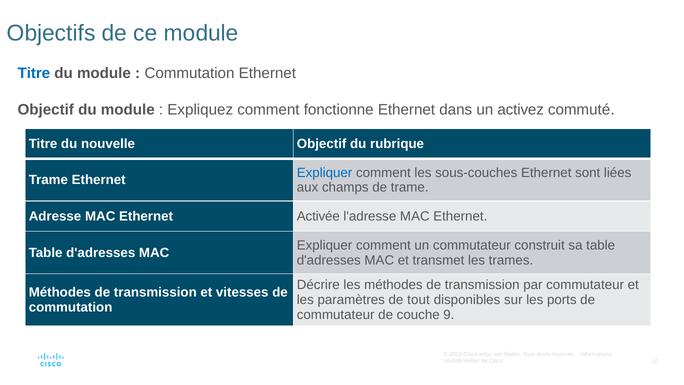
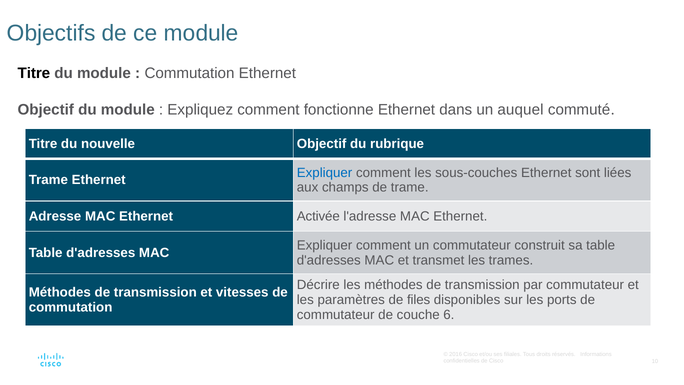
Titre colour: blue -> black (34, 73)
activez: activez -> auquel (521, 110)
tout: tout -> files (419, 300)
9: 9 -> 6 (449, 315)
